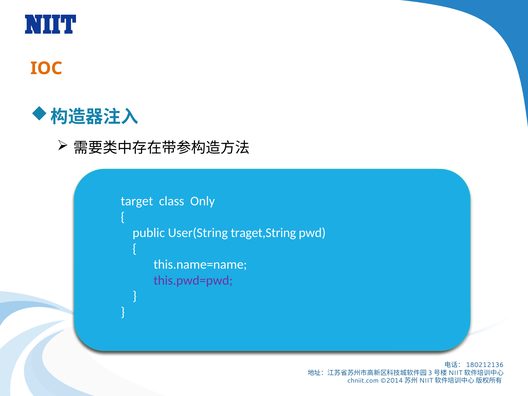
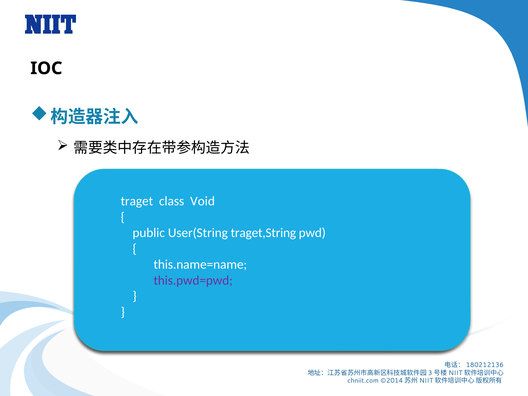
IOC colour: orange -> black (46, 68)
target: target -> traget (137, 201)
Only: Only -> Void (203, 201)
